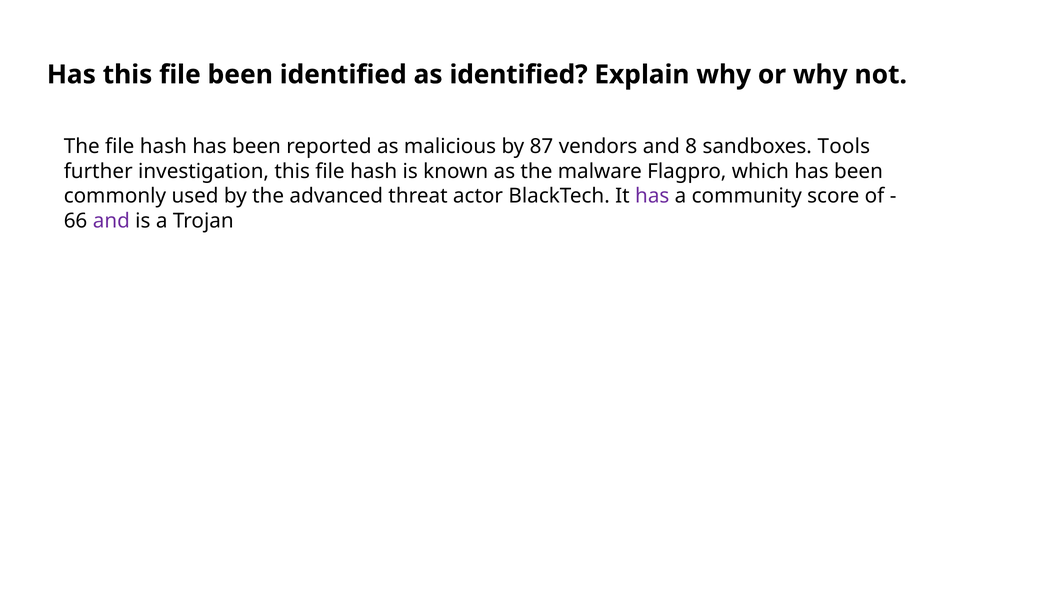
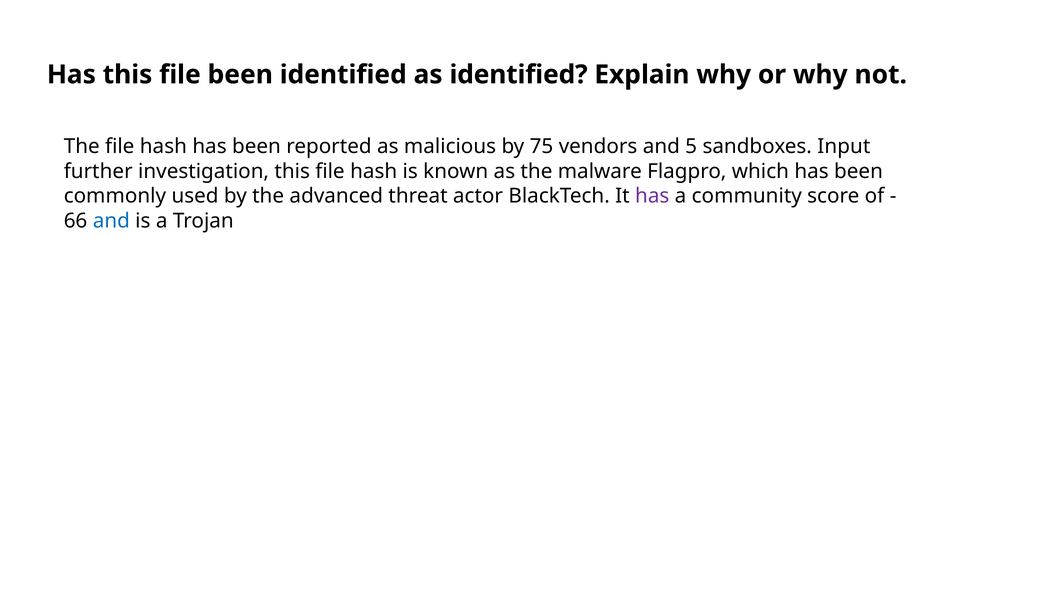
87: 87 -> 75 (541, 147)
8: 8 -> 5 (691, 147)
Tools: Tools -> Input (844, 147)
and colour: purple -> blue (111, 221)
